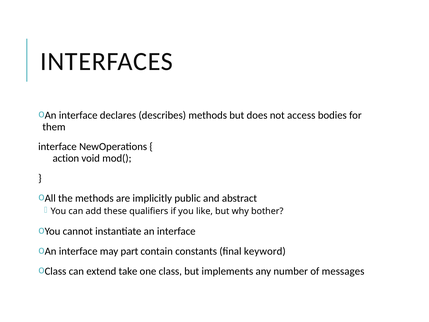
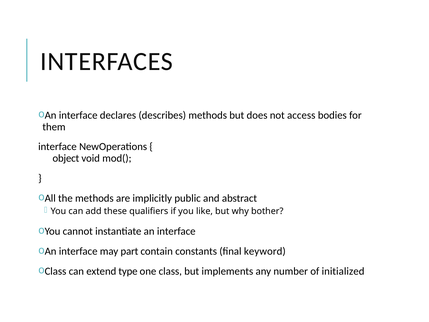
action: action -> object (66, 158)
take: take -> type (128, 271)
messages: messages -> initialized (343, 271)
